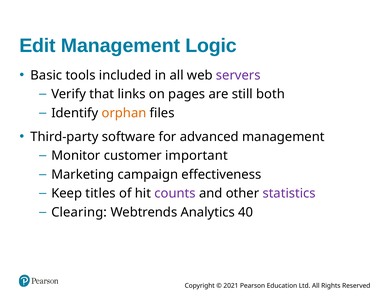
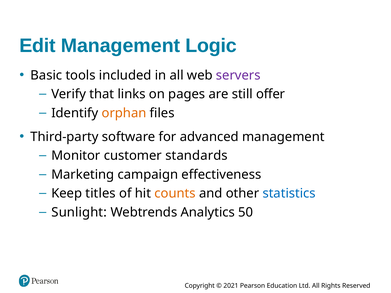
both: both -> offer (271, 94)
important: important -> standards (196, 156)
counts colour: purple -> orange (175, 194)
statistics colour: purple -> blue (289, 194)
Clearing: Clearing -> Sunlight (79, 212)
40: 40 -> 50 (246, 212)
